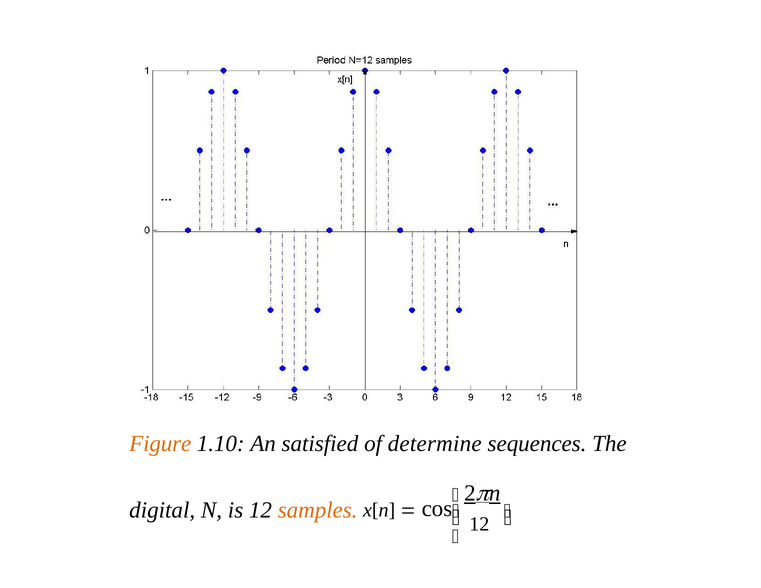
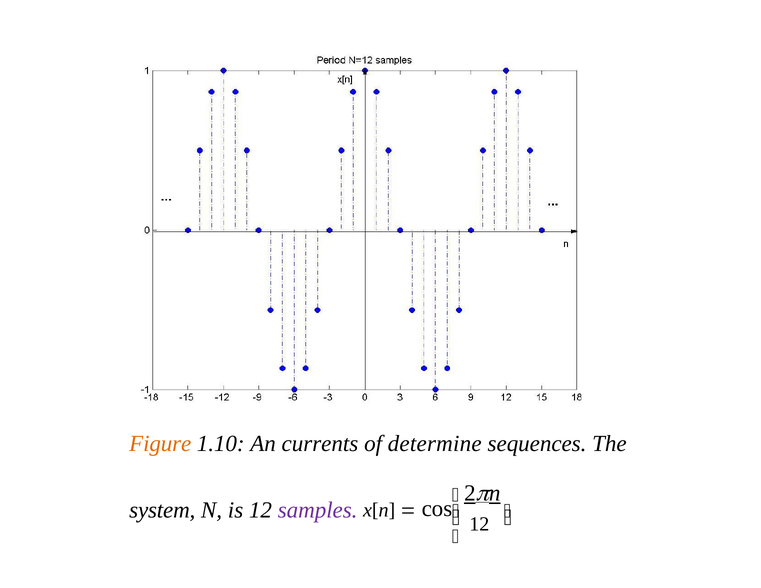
satisfied: satisfied -> currents (320, 444)
digital: digital -> system (162, 510)
samples colour: orange -> purple (318, 510)
